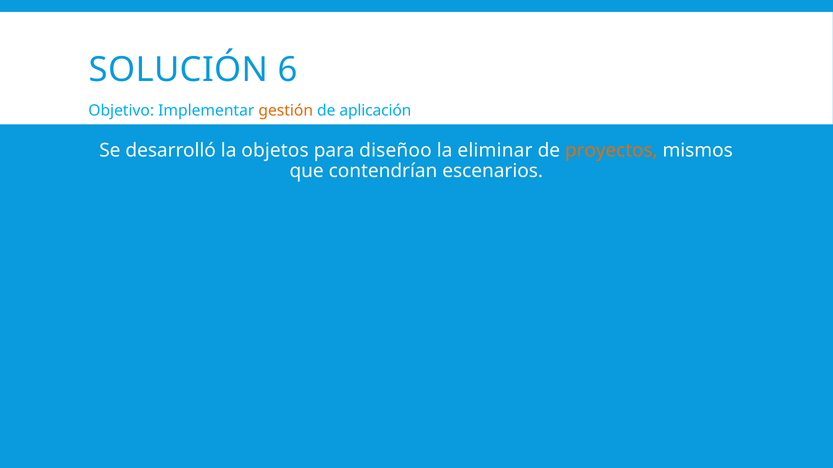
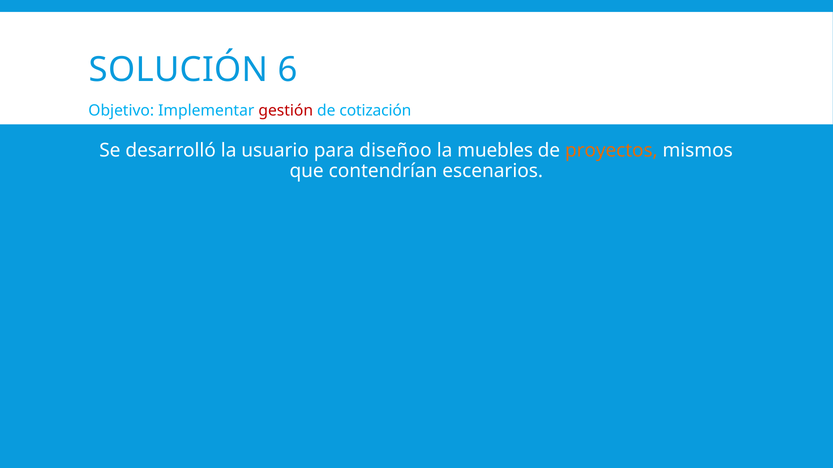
gestión colour: orange -> red (286, 111)
aplicación: aplicación -> cotización (375, 111)
objetos: objetos -> usuario (275, 151)
eliminar: eliminar -> muebles (495, 151)
